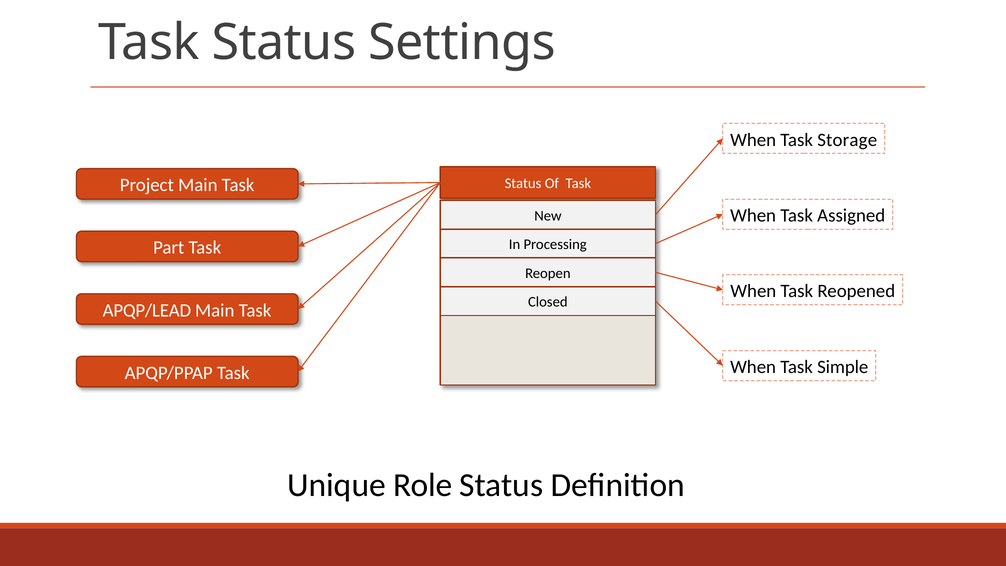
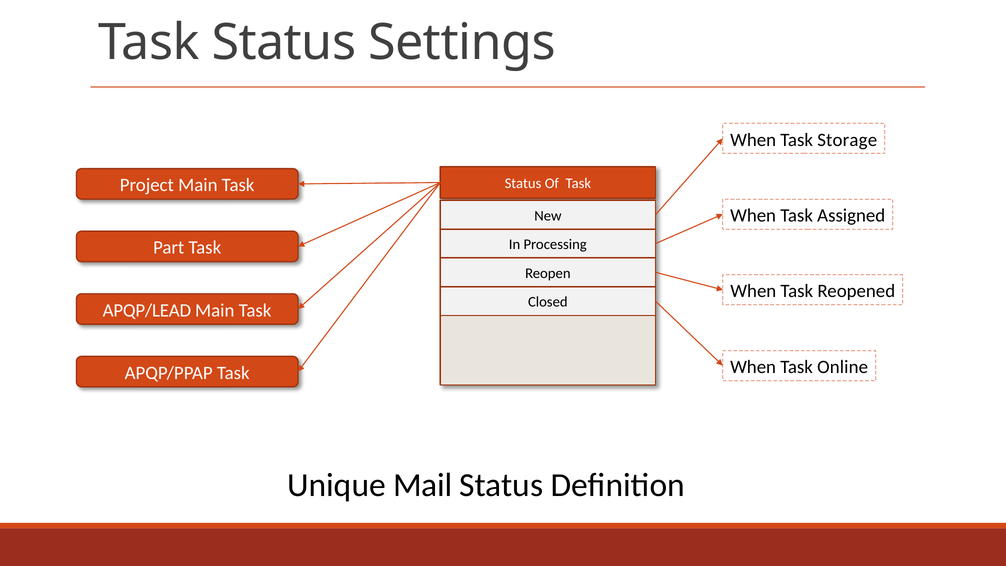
Simple: Simple -> Online (843, 367)
Role: Role -> Mail (423, 485)
